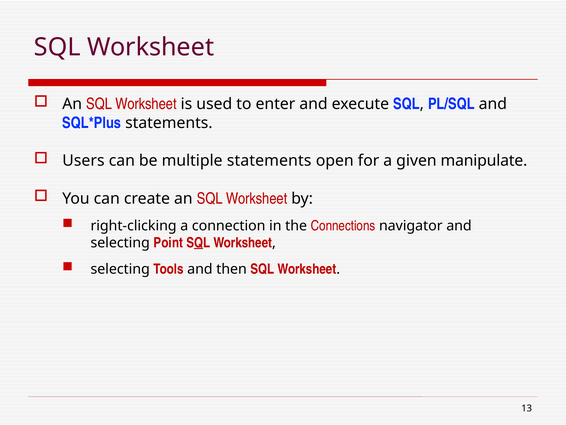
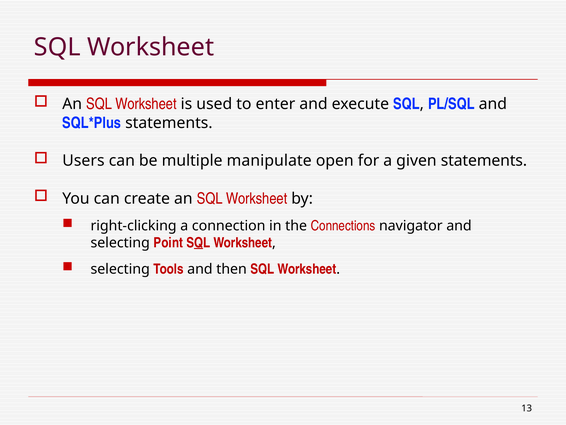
multiple statements: statements -> manipulate (269, 161)
given manipulate: manipulate -> statements (484, 161)
